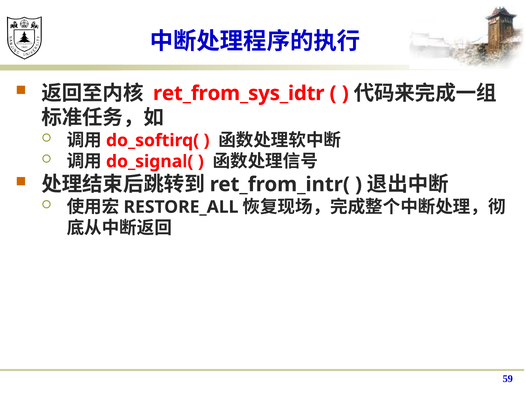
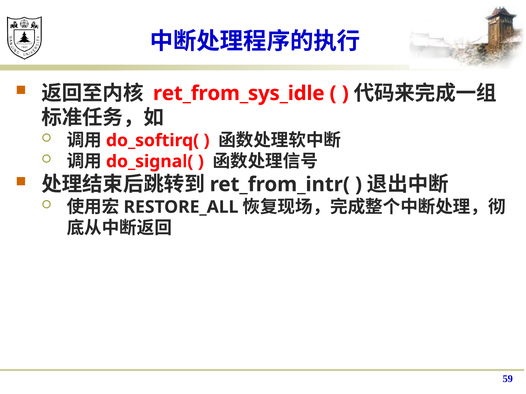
ret_from_sys_idtr: ret_from_sys_idtr -> ret_from_sys_idle (239, 93)
